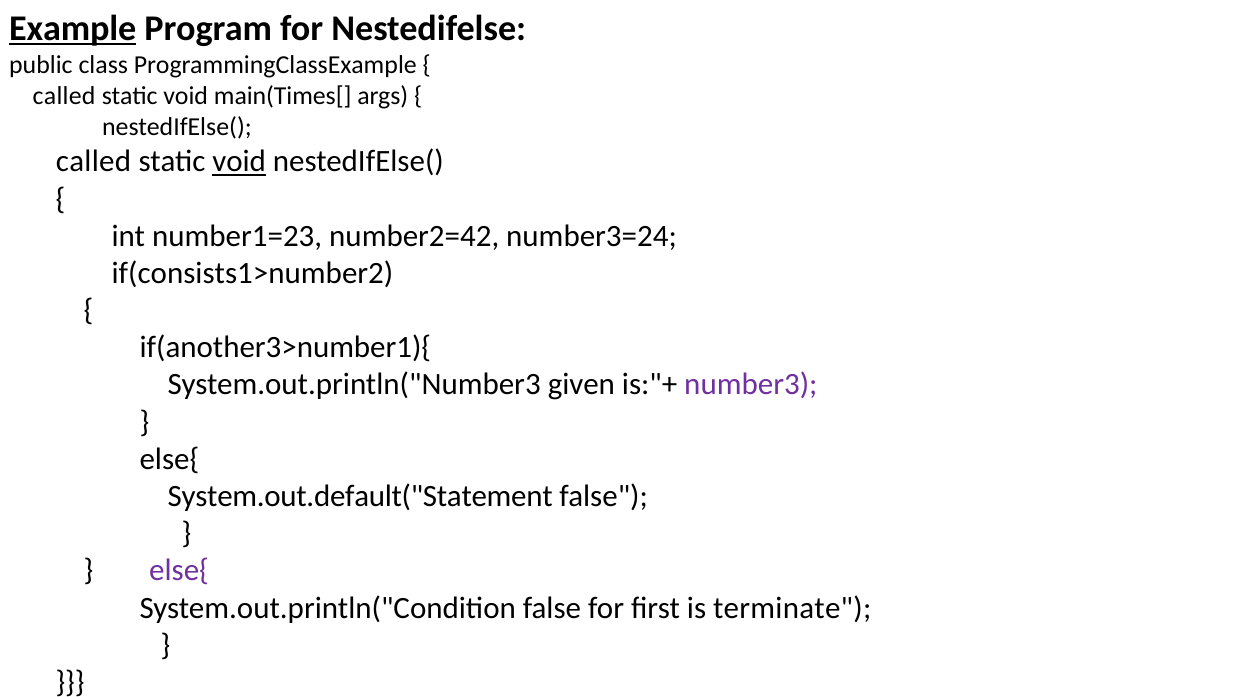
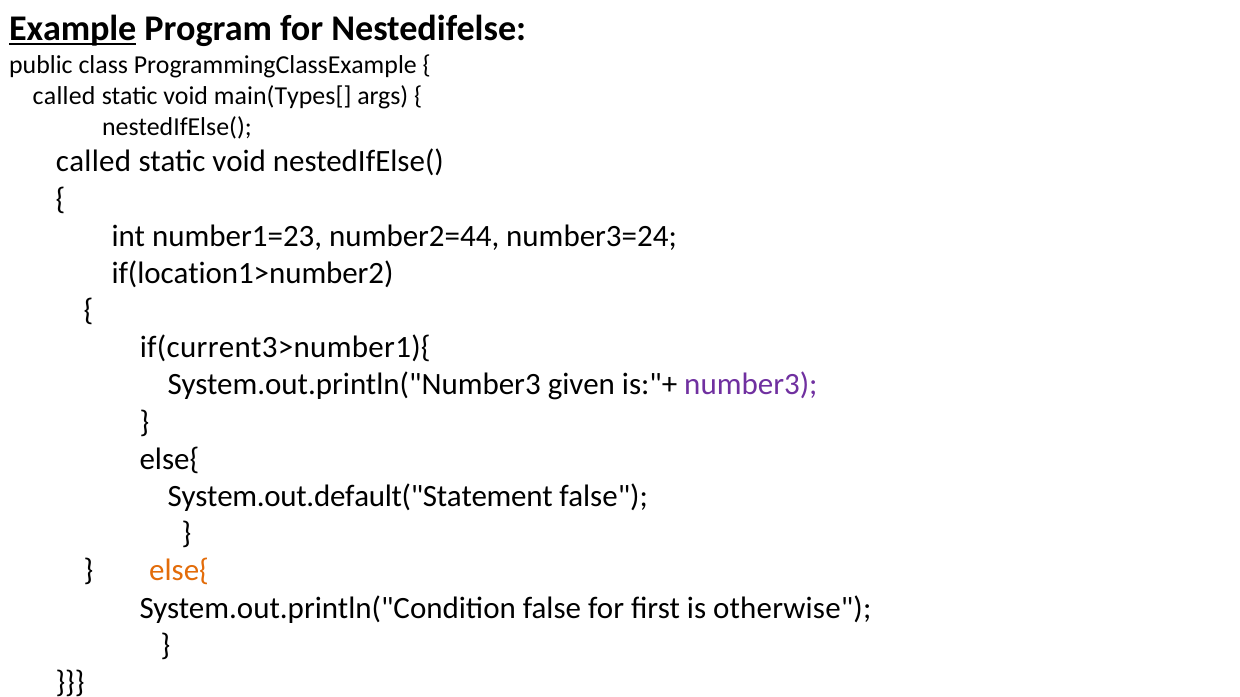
main(Times[: main(Times[ -> main(Types[ (283, 96)
void underline: present -> none (239, 162)
number2=42: number2=42 -> number2=44 (414, 236)
if(consists1>number2: if(consists1>number2 -> if(location1>number2 (253, 273)
if(another3>number1){: if(another3>number1){ -> if(current3>number1){ (285, 348)
else{ colour: purple -> orange (179, 571)
terminate: terminate -> otherwise (792, 608)
